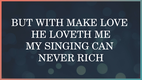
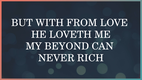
MAKE: MAKE -> FROM (82, 23)
SINGING: SINGING -> BEYOND (67, 46)
